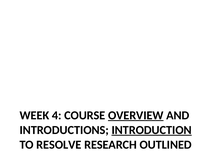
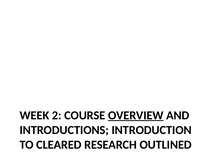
4: 4 -> 2 (57, 115)
INTRODUCTION underline: present -> none (152, 130)
RESOLVE: RESOLVE -> CLEARED (59, 145)
